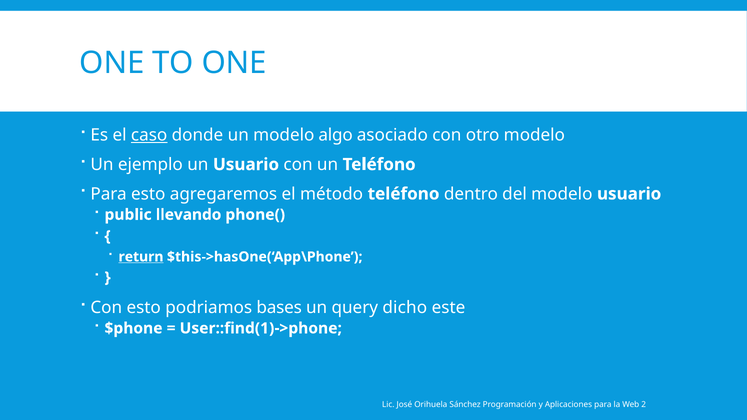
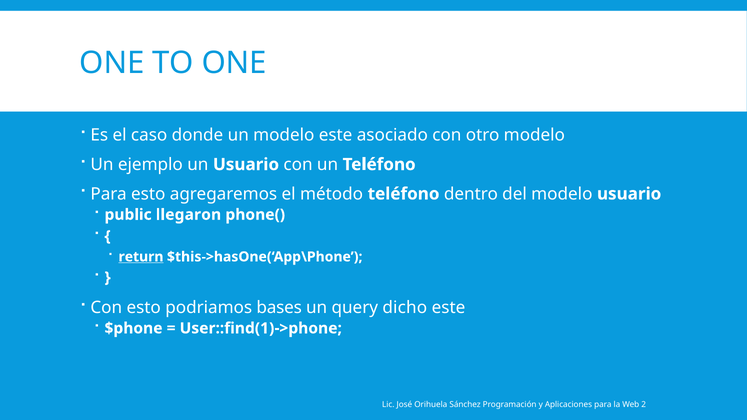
caso underline: present -> none (149, 135)
modelo algo: algo -> este (336, 135)
llevando: llevando -> llegaron (188, 215)
